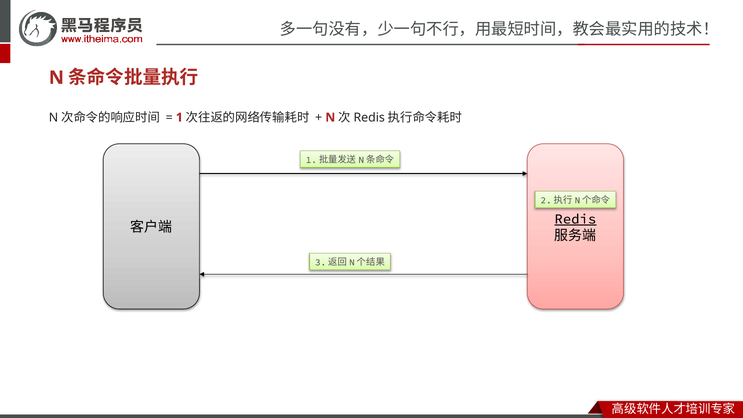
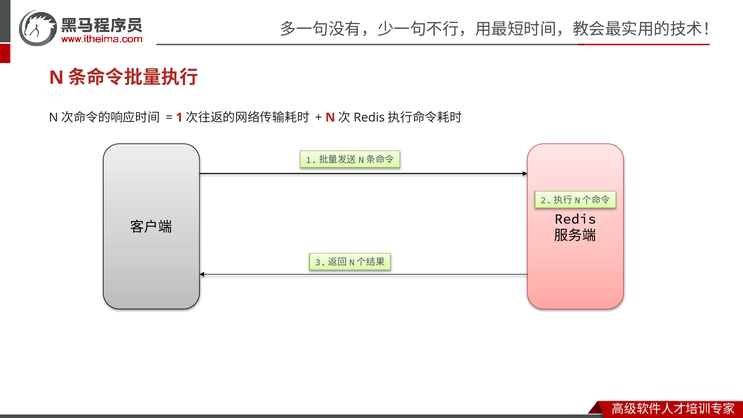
Redis underline: present -> none (575, 219)
